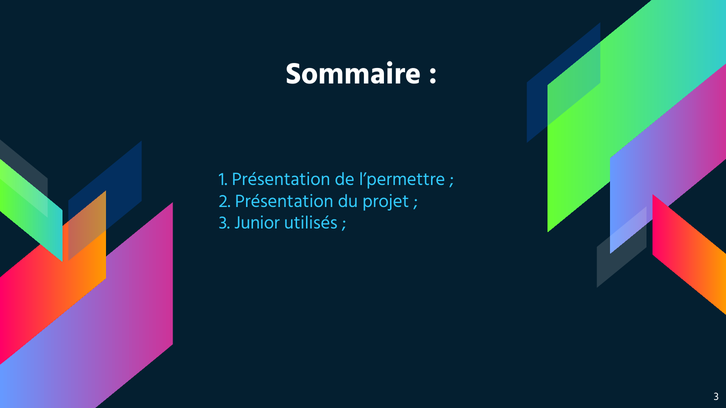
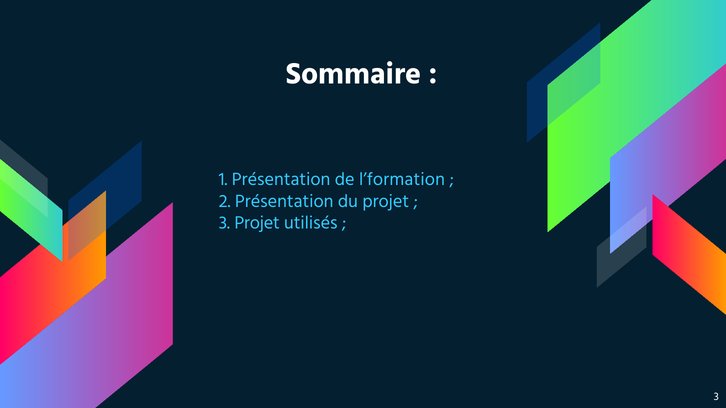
l’permettre: l’permettre -> l’formation (402, 179)
3 Junior: Junior -> Projet (257, 223)
